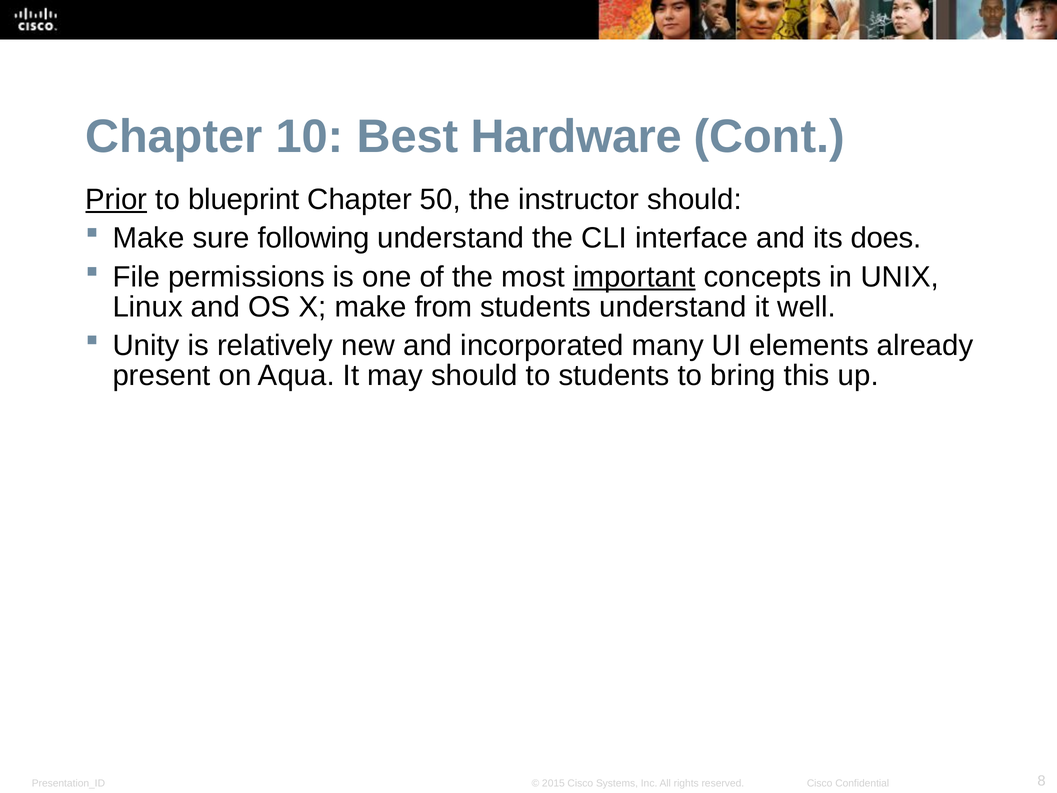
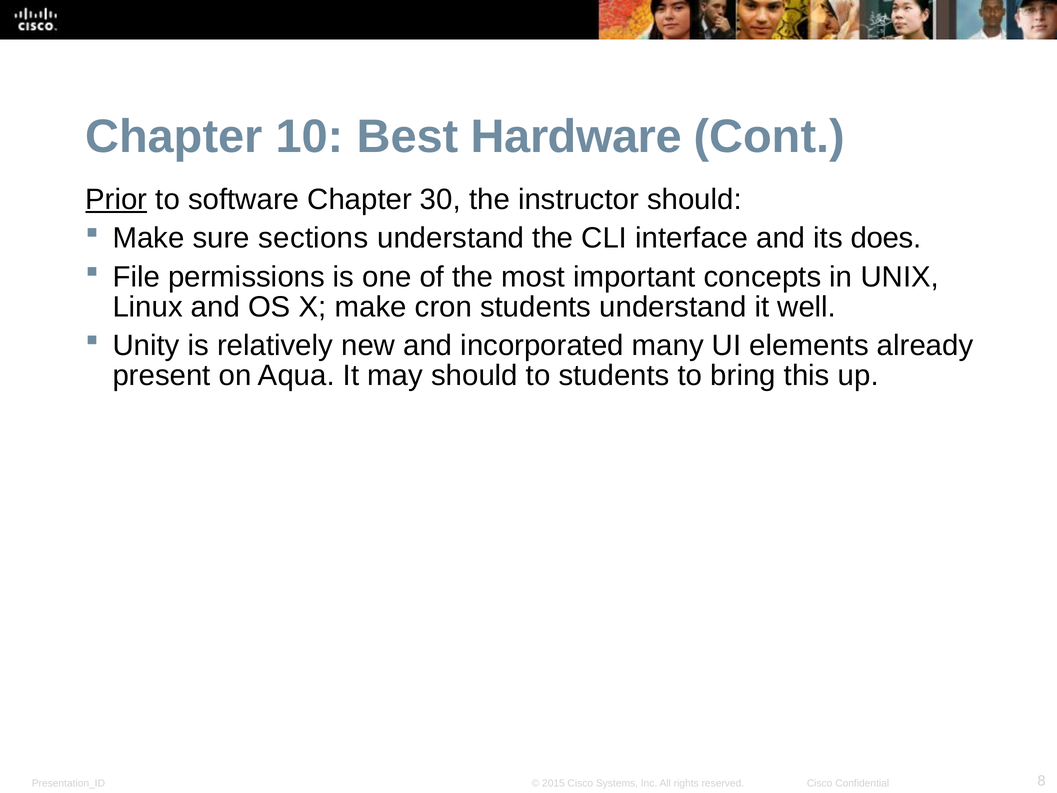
blueprint: blueprint -> software (244, 199)
50: 50 -> 30 (440, 199)
following: following -> sections (313, 238)
important underline: present -> none (634, 277)
from: from -> cron (443, 307)
